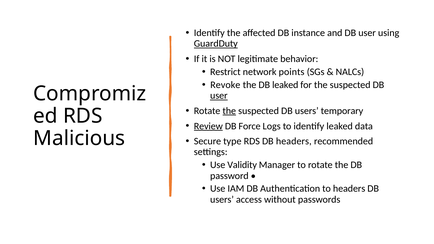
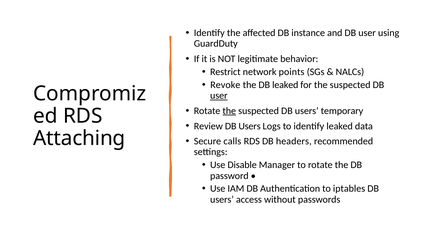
GuardDuty underline: present -> none (216, 44)
Review underline: present -> none (208, 126)
Force: Force -> Users (250, 126)
Malicious: Malicious -> Attaching (79, 138)
type: type -> calls (232, 141)
Validity: Validity -> Disable (242, 165)
to headers: headers -> iptables (349, 189)
